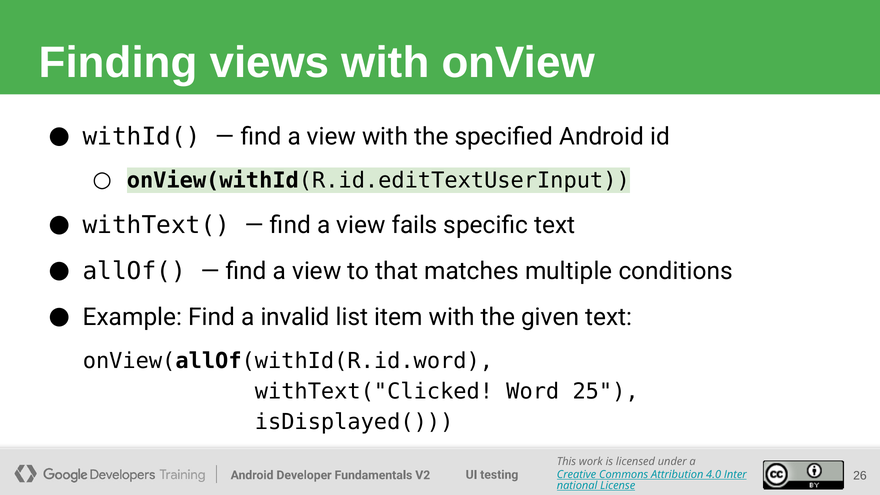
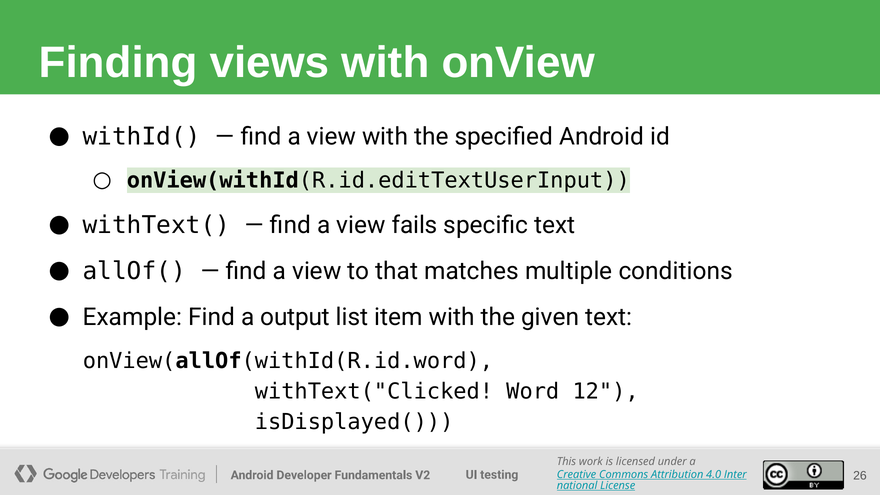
invalid: invalid -> output (295, 317)
25: 25 -> 12 (606, 392)
